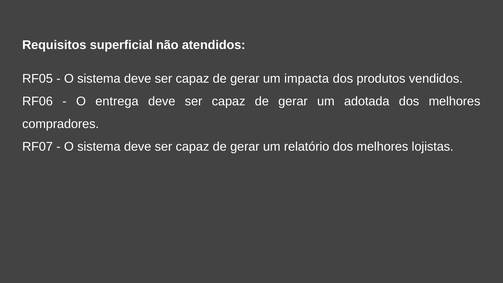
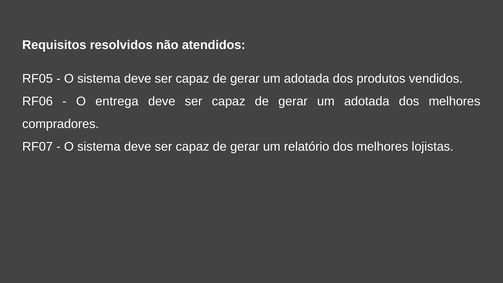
superficial: superficial -> resolvidos (121, 45)
impacta: impacta -> adotada (307, 79)
